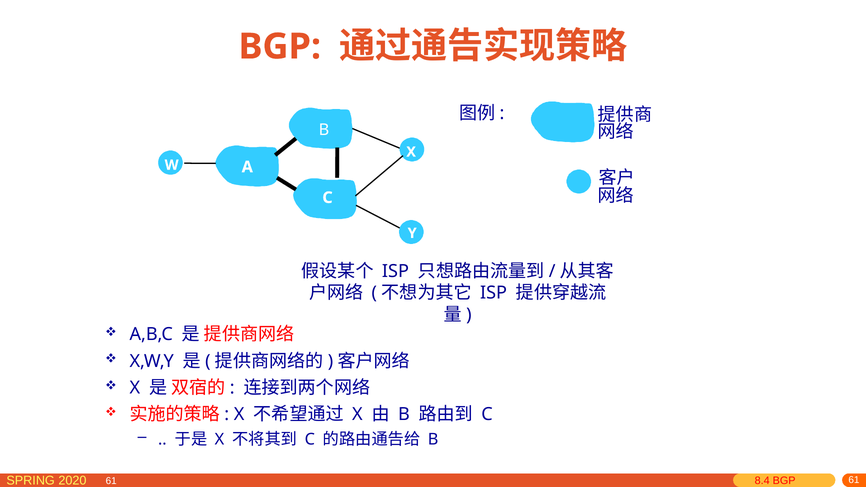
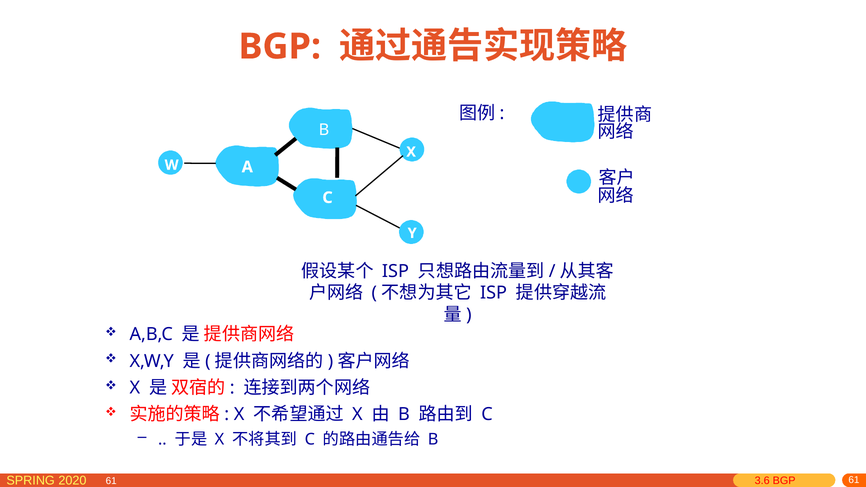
8.4: 8.4 -> 3.6 (762, 481)
